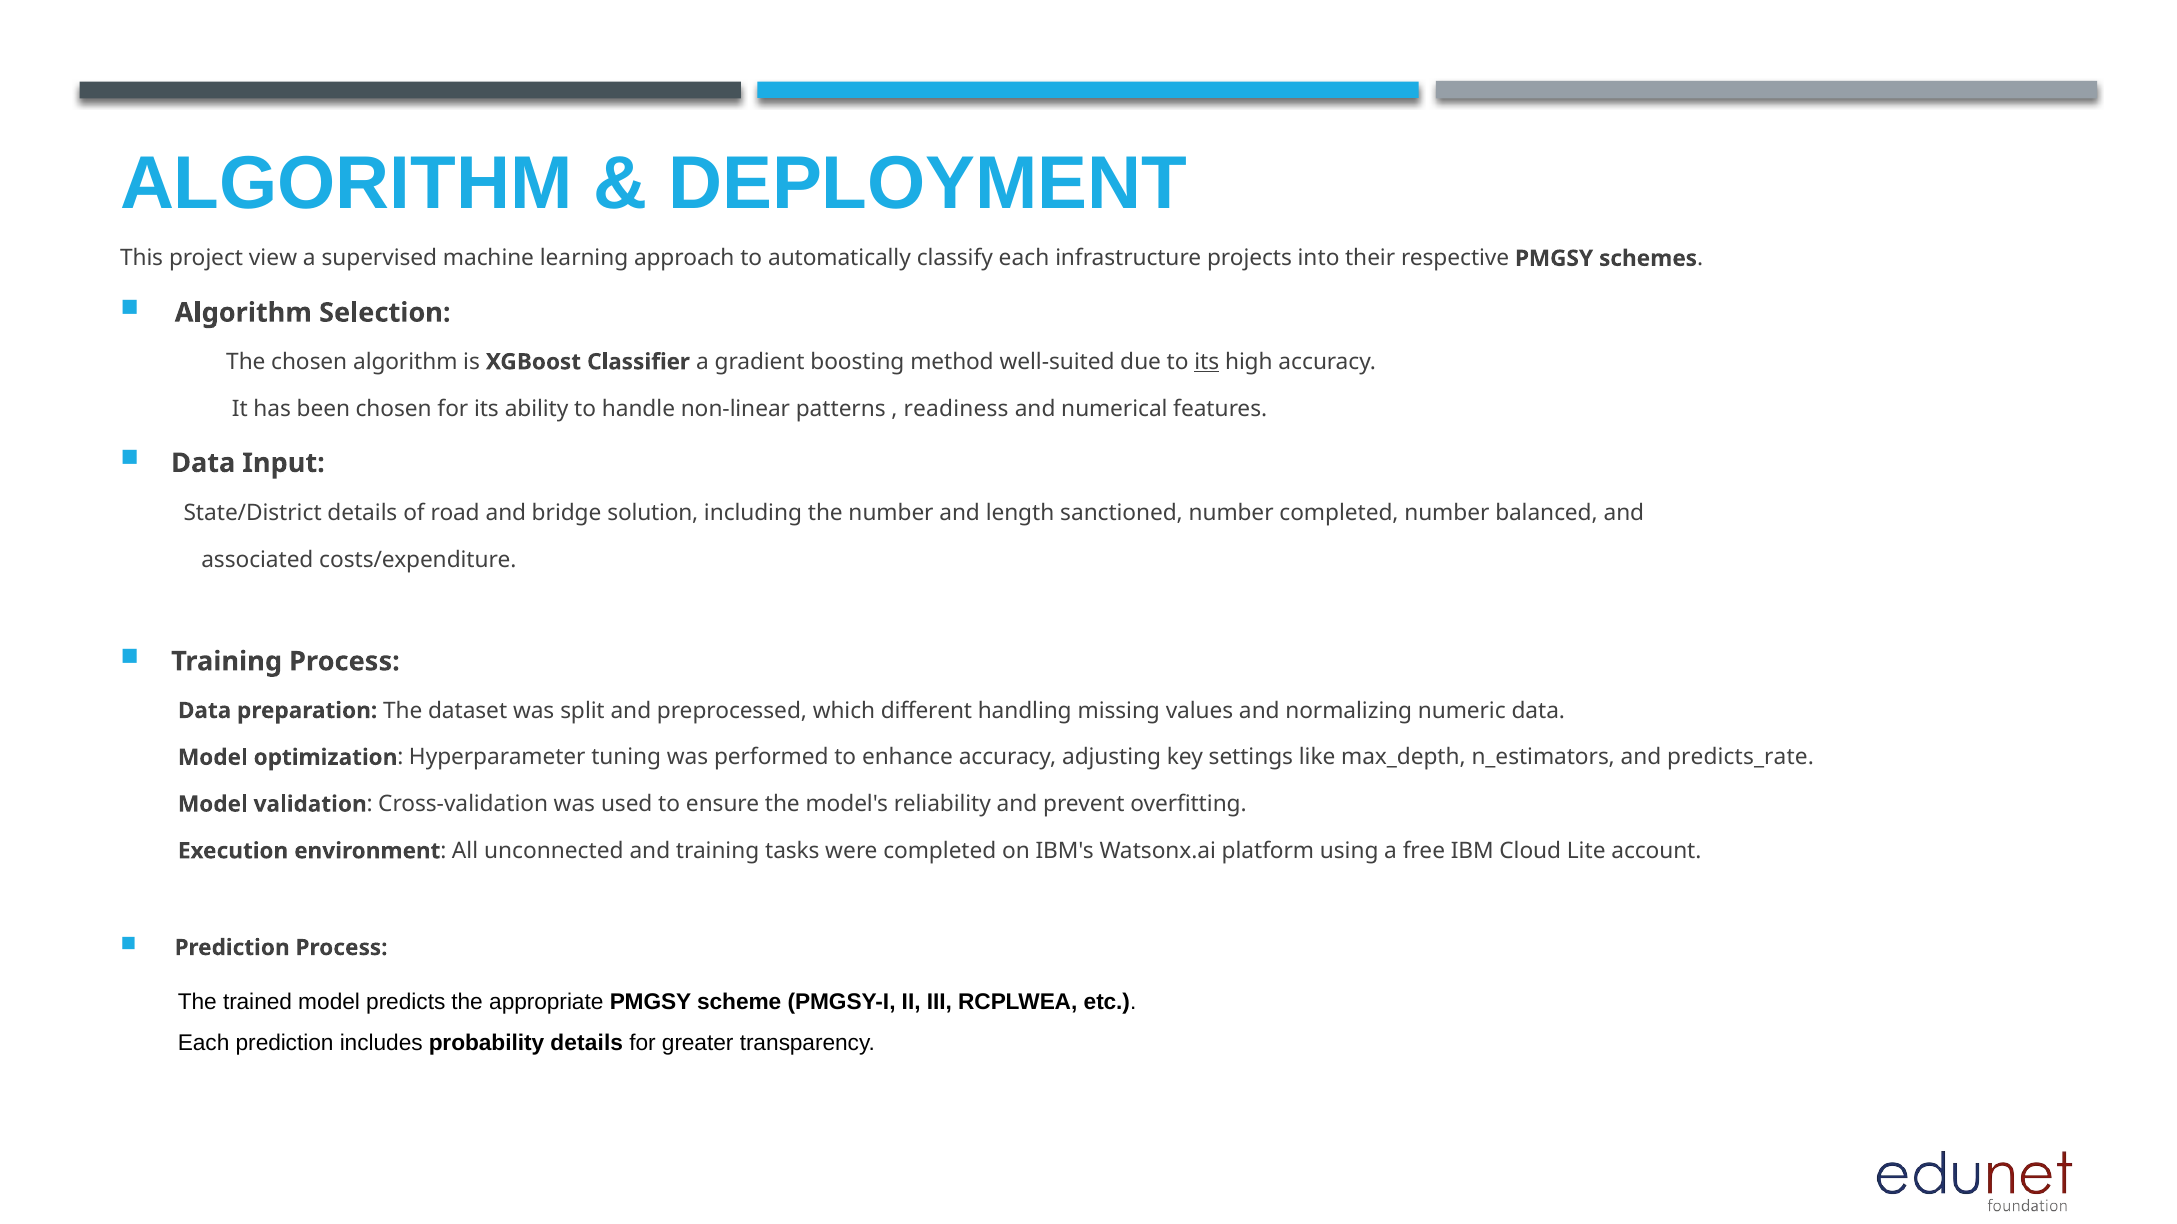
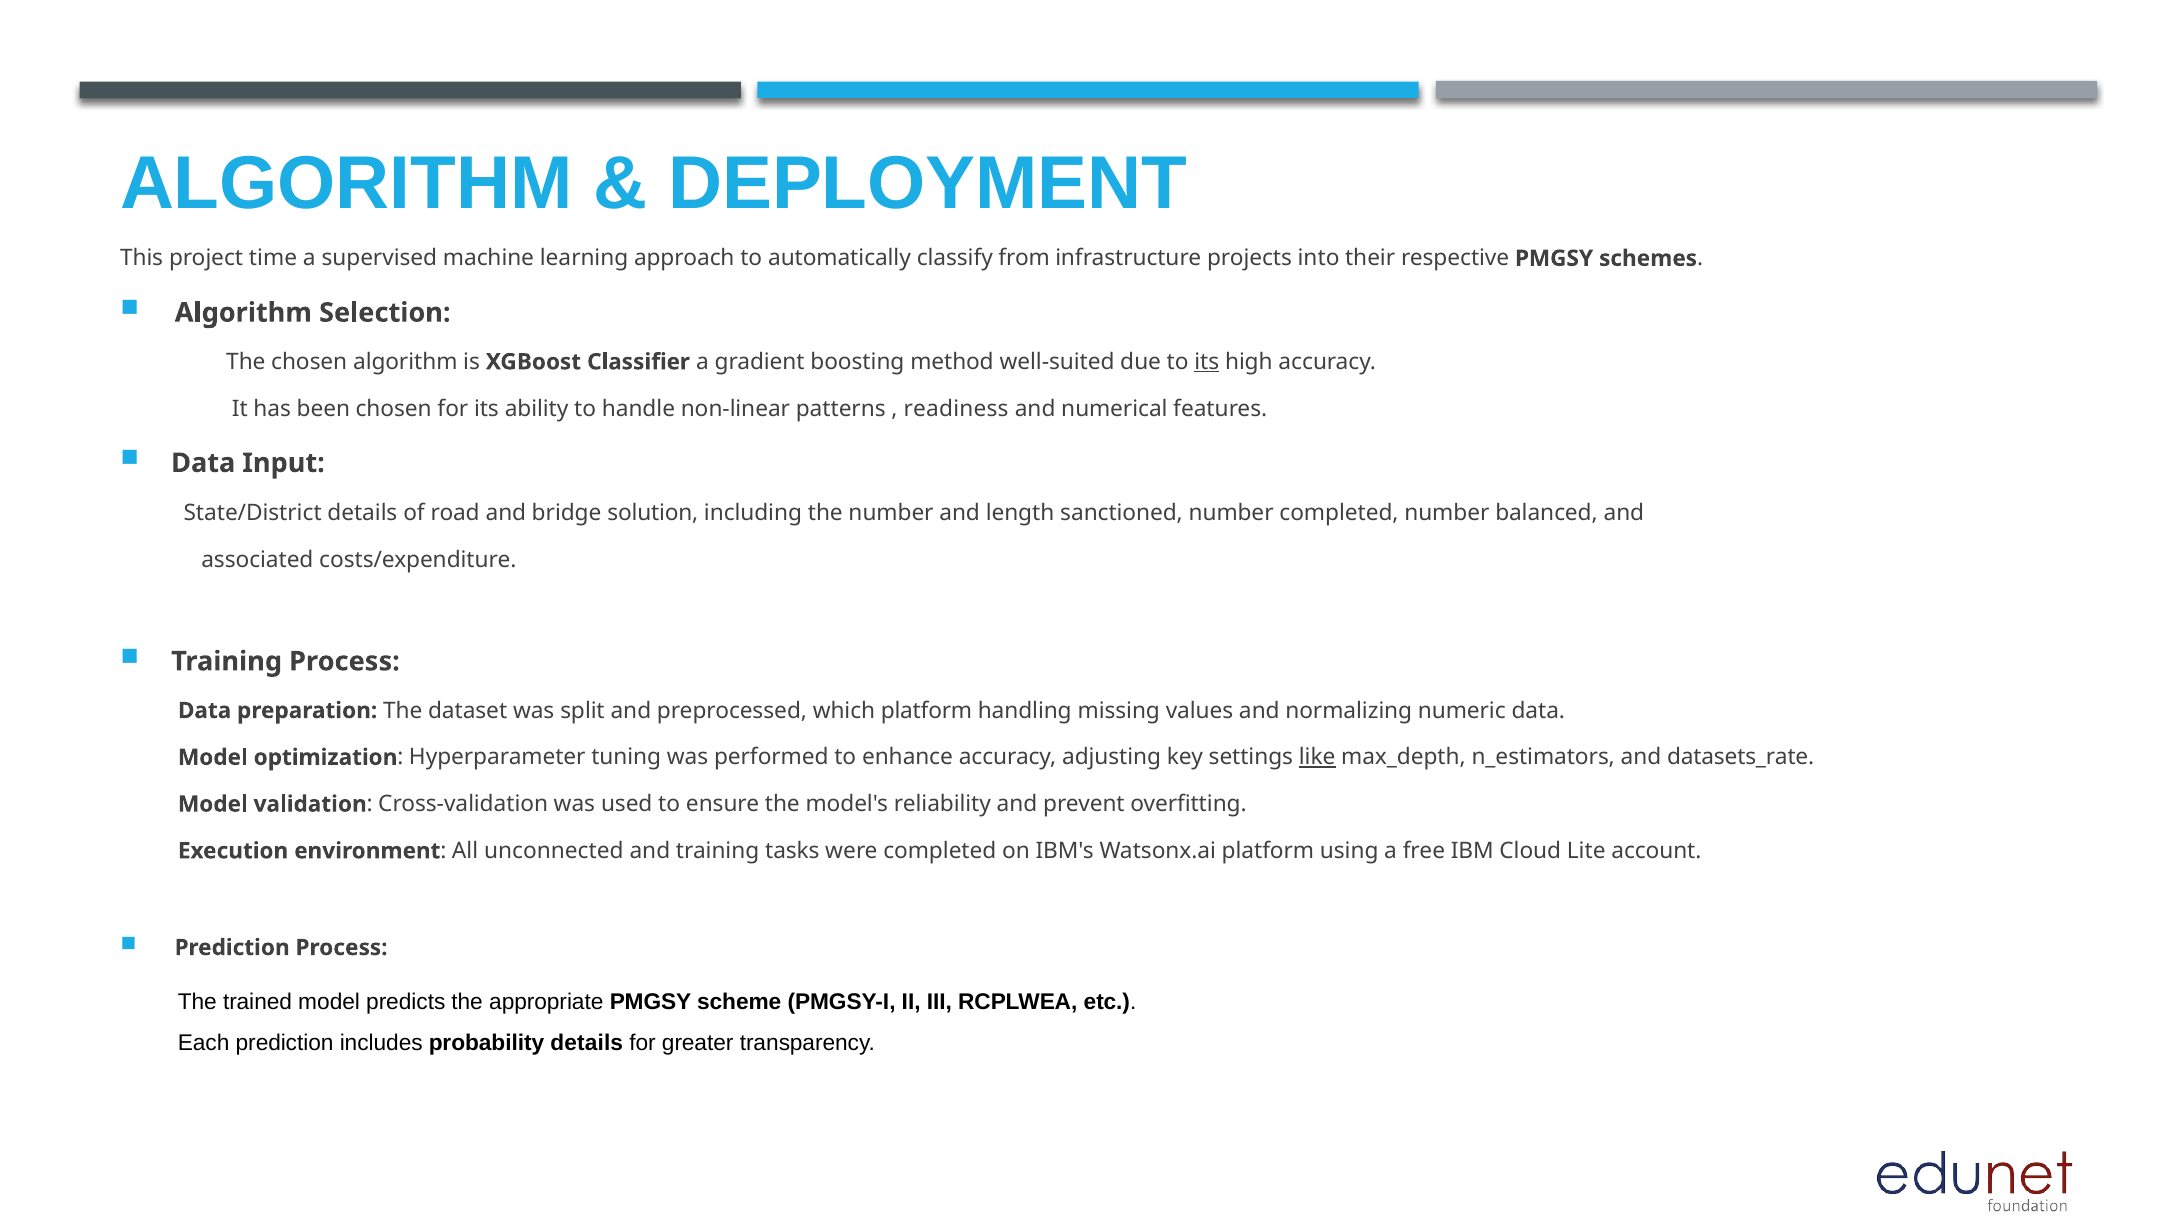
view: view -> time (273, 259)
classify each: each -> from (1024, 259)
which different: different -> platform (927, 711)
like underline: none -> present (1317, 758)
predicts_rate: predicts_rate -> datasets_rate (1741, 758)
